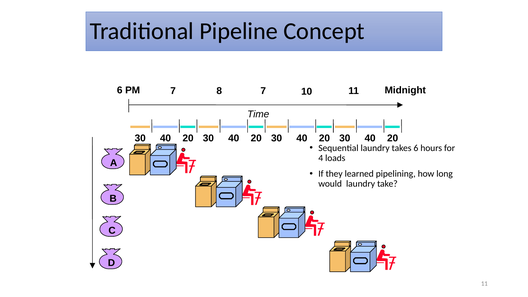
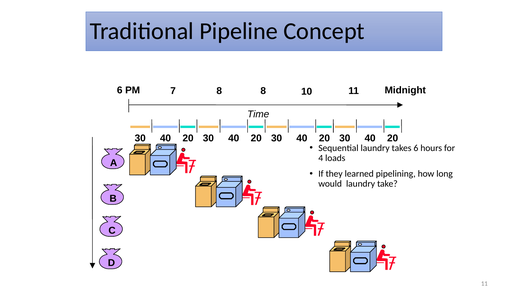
8 7: 7 -> 8 (263, 91)
